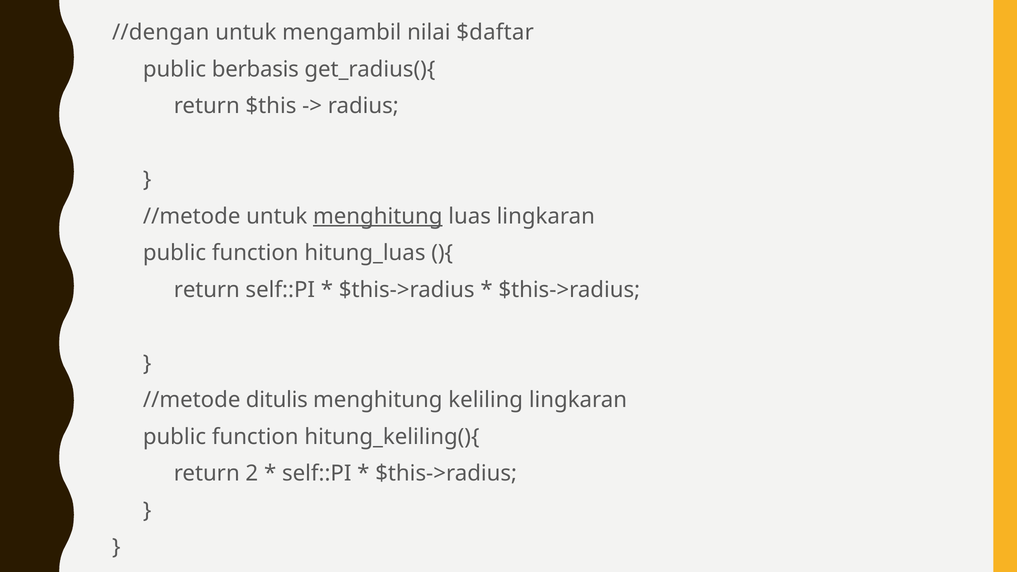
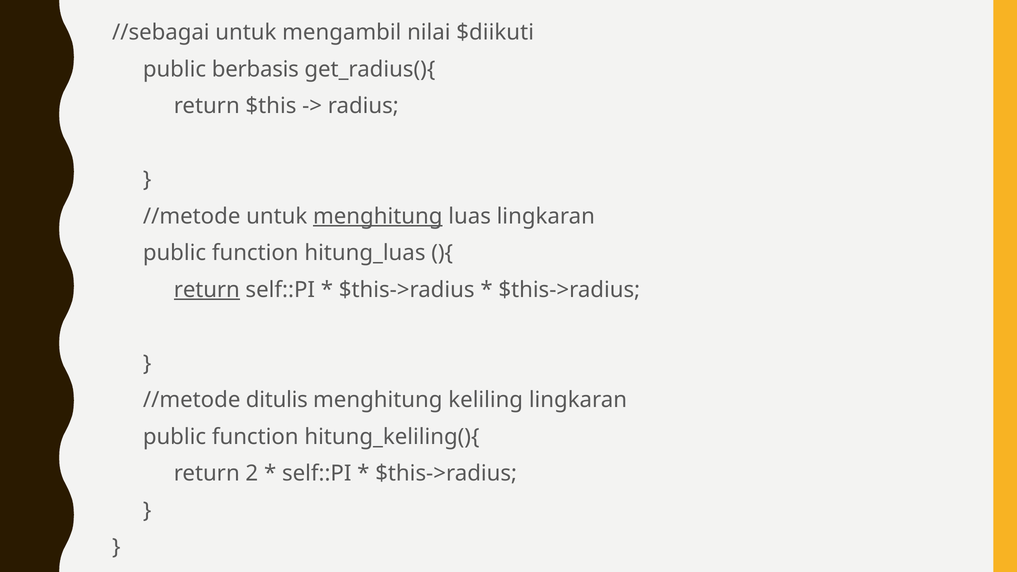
//dengan: //dengan -> //sebagai (161, 32)
$daftar: $daftar -> $diikuti (495, 32)
return underline: none -> present (207, 290)
